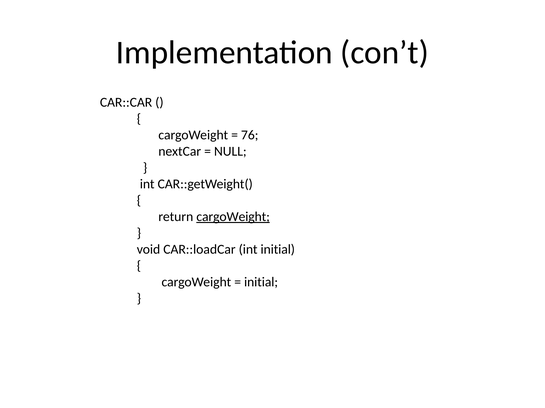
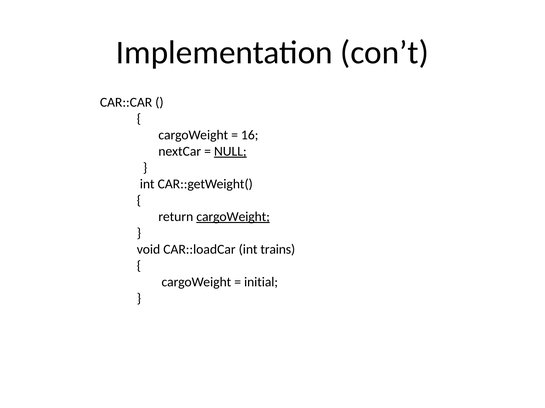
76: 76 -> 16 (250, 135)
NULL underline: none -> present (230, 152)
int initial: initial -> trains (278, 250)
